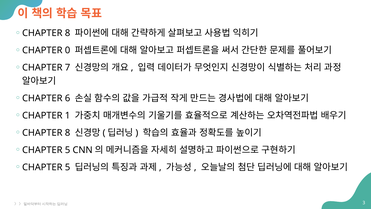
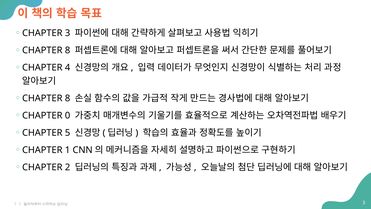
8: 8 -> 3 (68, 33)
0: 0 -> 8 (68, 50)
7: 7 -> 4 (68, 68)
6: 6 -> 8 (68, 98)
1: 1 -> 0 (68, 115)
8: 8 -> 5 (68, 133)
5: 5 -> 1 (68, 150)
5: 5 -> 2 (68, 167)
